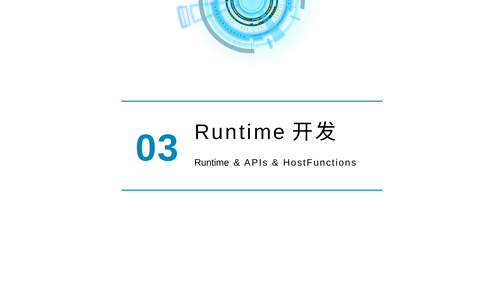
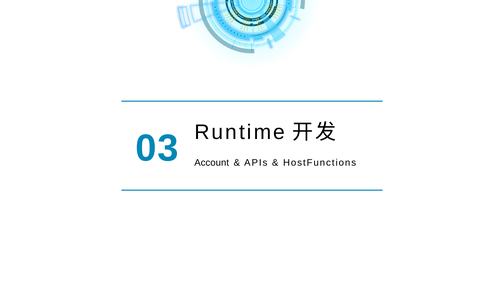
Runtime: Runtime -> Account (212, 162)
